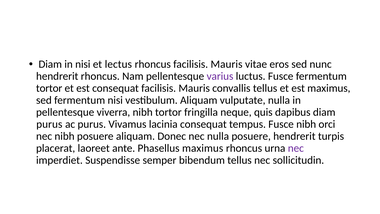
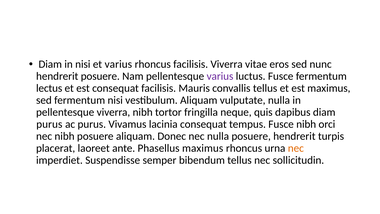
et lectus: lectus -> varius (118, 64)
rhoncus facilisis Mauris: Mauris -> Viverra (227, 64)
hendrerit rhoncus: rhoncus -> posuere (100, 76)
tortor: tortor -> lectus (49, 88)
nec colour: purple -> orange (296, 148)
